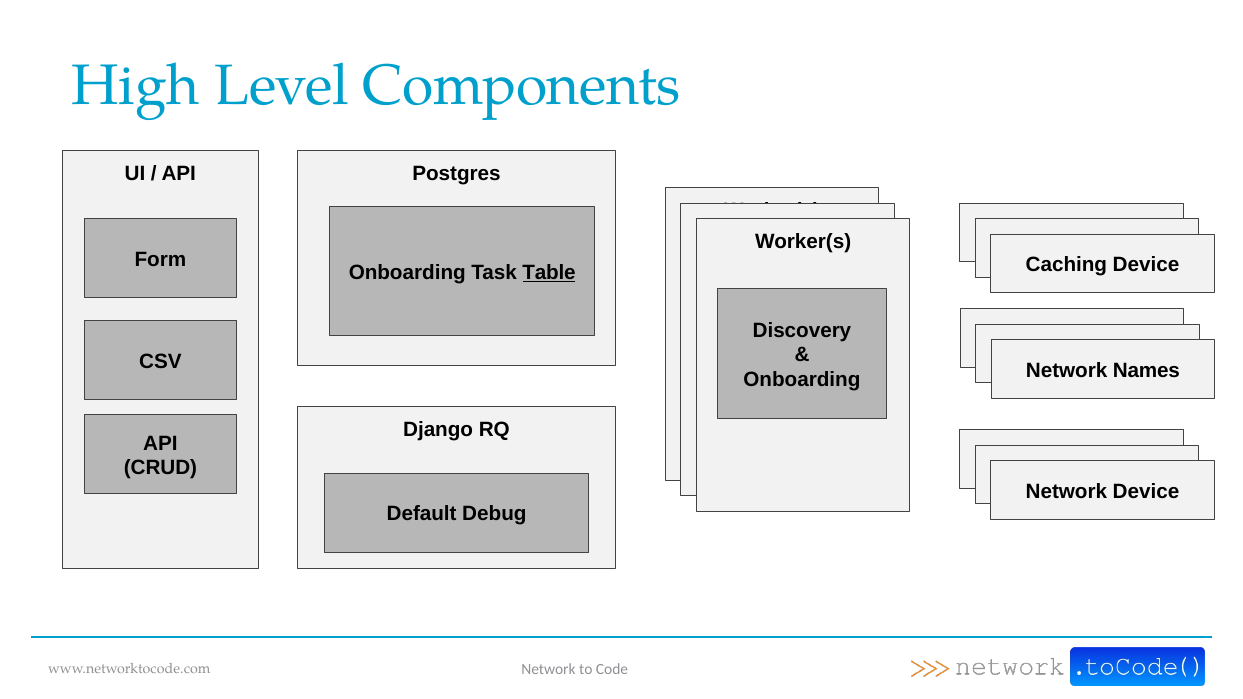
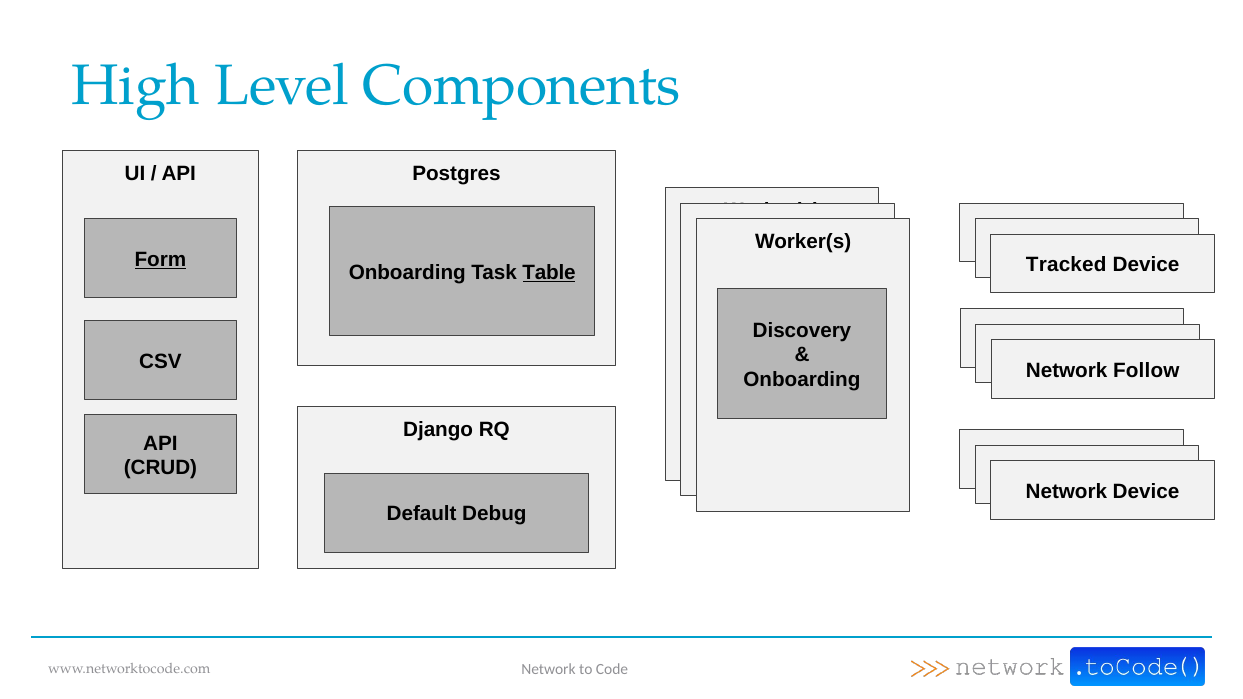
Form underline: none -> present (160, 260)
Caching: Caching -> Tracked (1066, 265)
Names: Names -> Follow (1146, 371)
